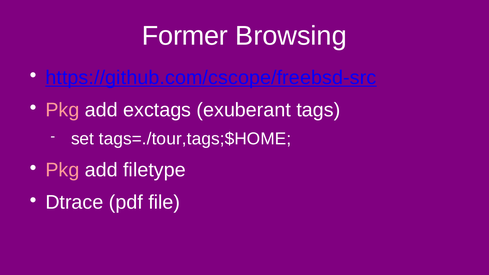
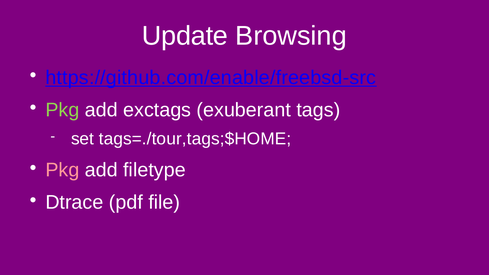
Former: Former -> Update (185, 36)
https://github.com/cscope/freebsd-src: https://github.com/cscope/freebsd-src -> https://github.com/enable/freebsd-src (211, 78)
Pkg colour: pink -> light green (62, 110)
